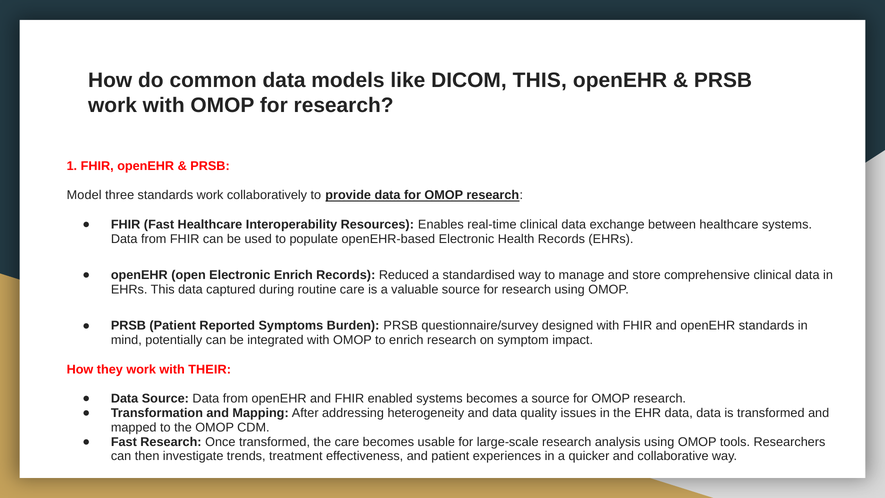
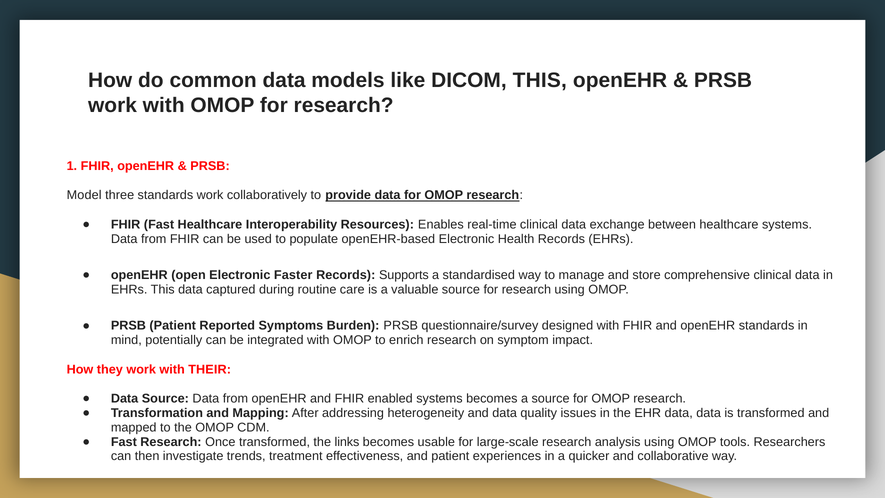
Electronic Enrich: Enrich -> Faster (293, 275)
Reduced: Reduced -> Supports (404, 275)
the care: care -> links (347, 442)
